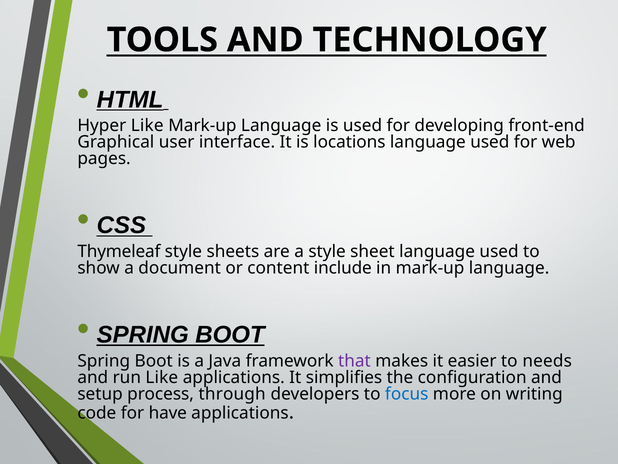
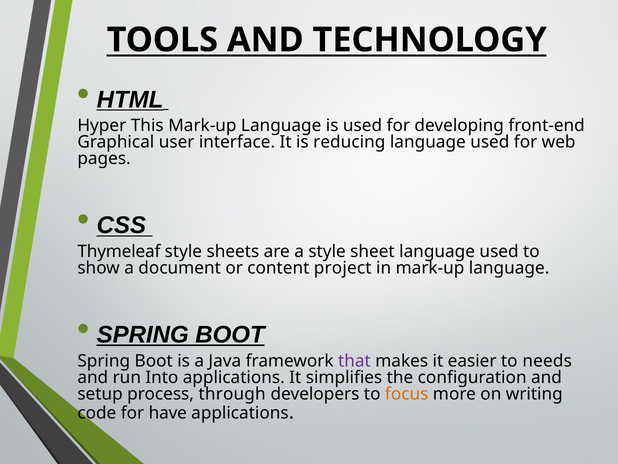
Hyper Like: Like -> This (147, 125)
locations: locations -> reducing (349, 142)
include: include -> project (343, 268)
run Like: Like -> Into (162, 377)
focus colour: blue -> orange (407, 394)
